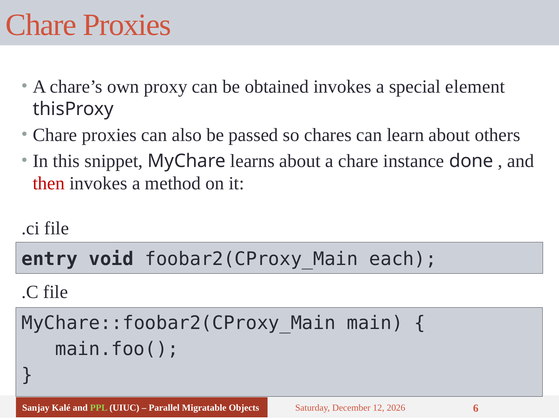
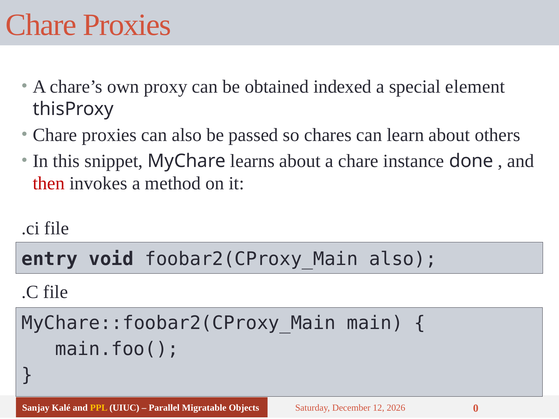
obtained invokes: invokes -> indexed (343, 87)
foobar2(CProxy_Main each: each -> also (403, 259)
PPL colour: light green -> yellow (99, 408)
6: 6 -> 0 (476, 409)
